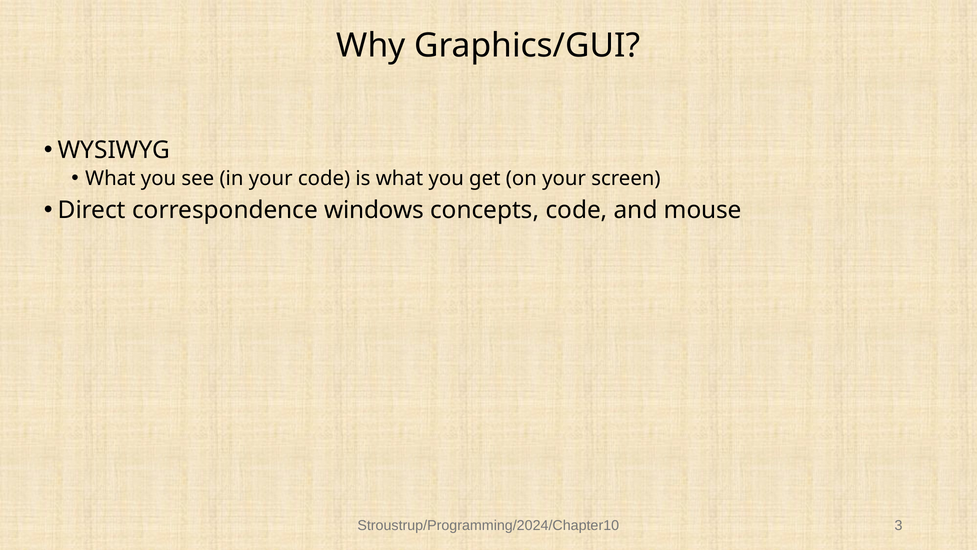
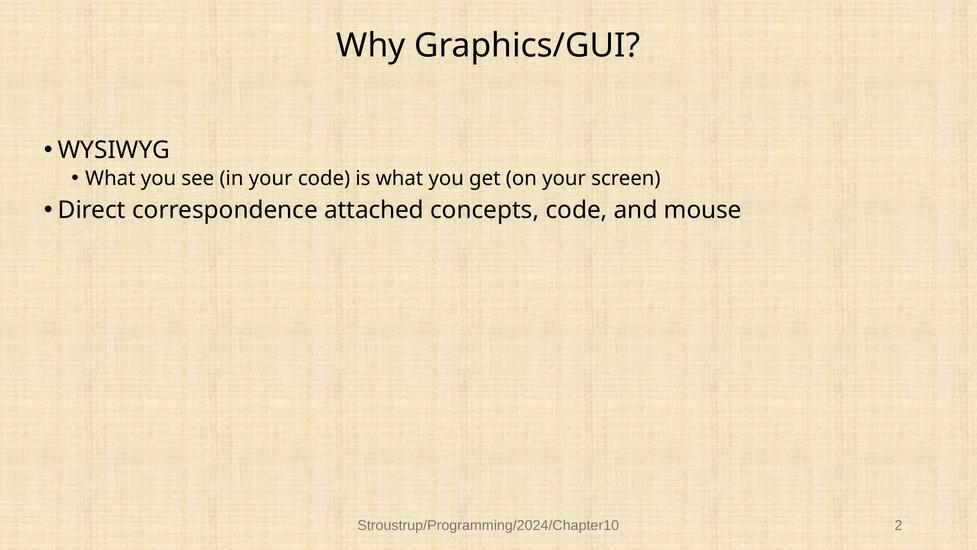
windows: windows -> attached (374, 210)
3: 3 -> 2 (899, 525)
